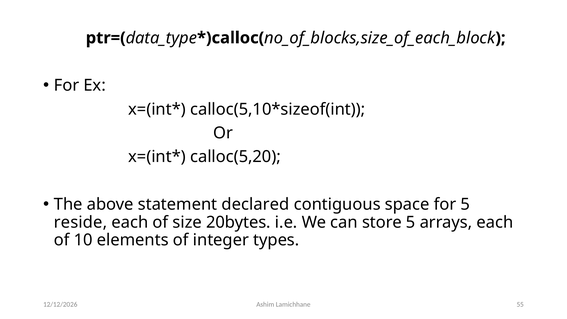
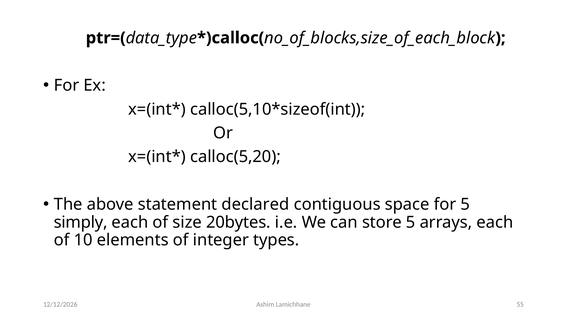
reside: reside -> simply (81, 222)
